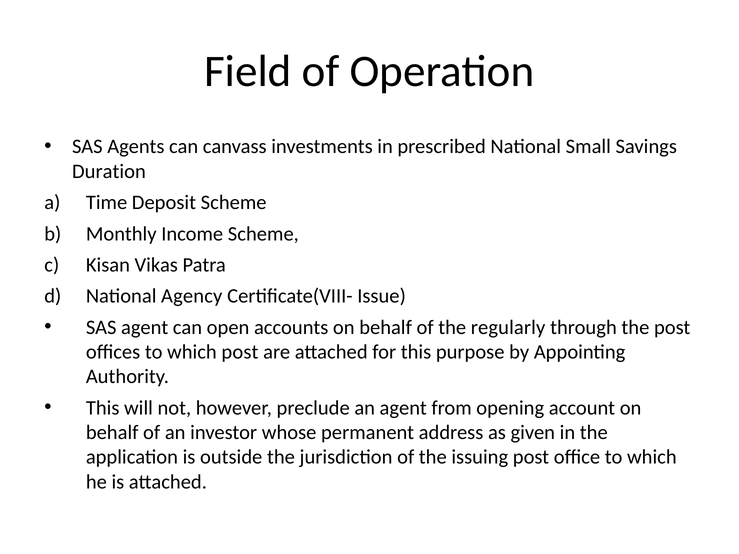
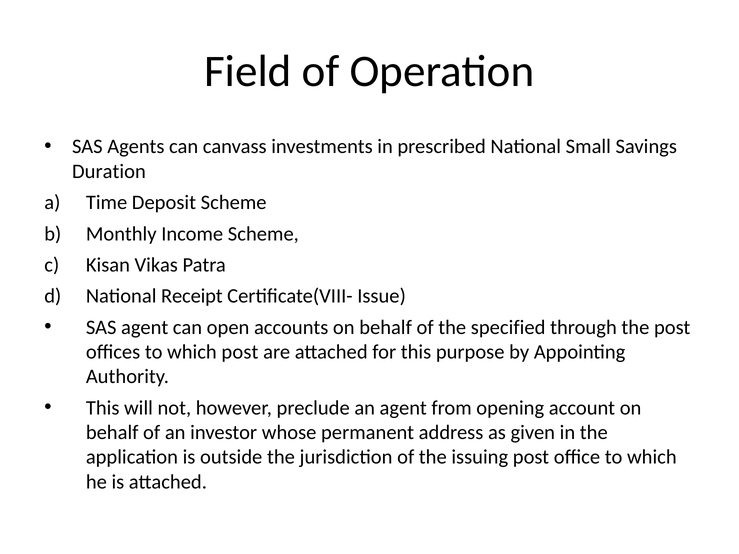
Agency: Agency -> Receipt (192, 296)
regularly: regularly -> specified (508, 328)
